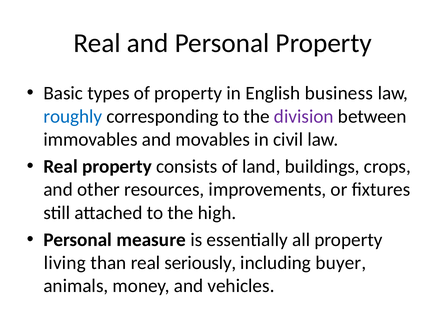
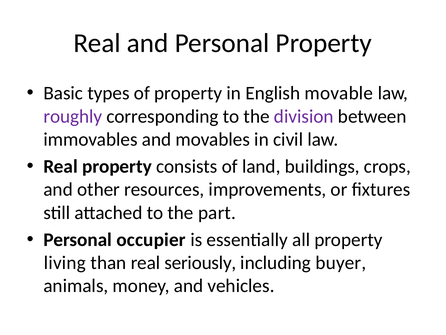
business: business -> movable (339, 93)
roughly colour: blue -> purple (73, 116)
high: high -> part (217, 212)
measure: measure -> occupier (151, 239)
